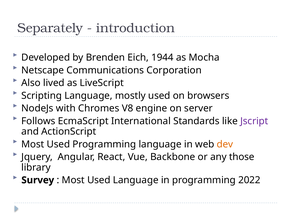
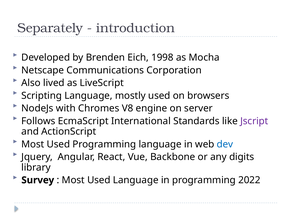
1944: 1944 -> 1998 (162, 58)
dev colour: orange -> blue (225, 144)
those: those -> digits (242, 157)
